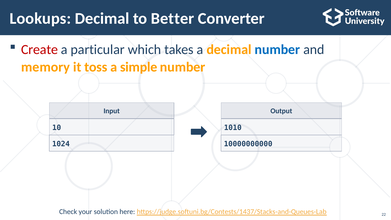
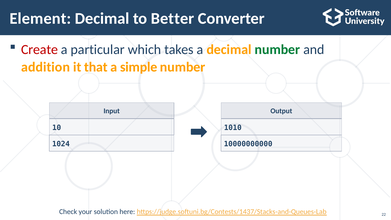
Lookups: Lookups -> Element (40, 19)
number colour: blue -> green (277, 50)
memory: memory -> addition (46, 67)
toss: toss -> that (96, 67)
